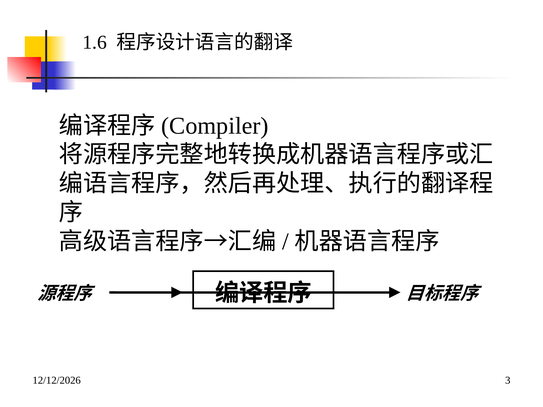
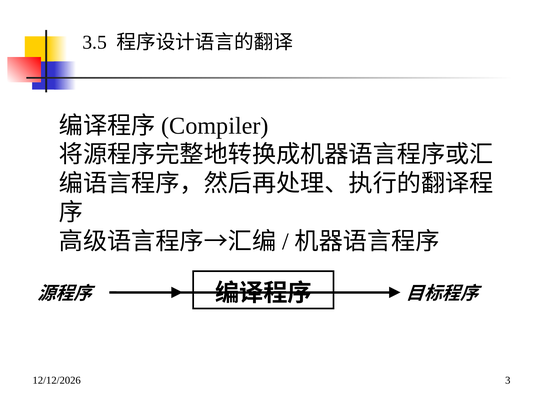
1.6: 1.6 -> 3.5 (95, 43)
